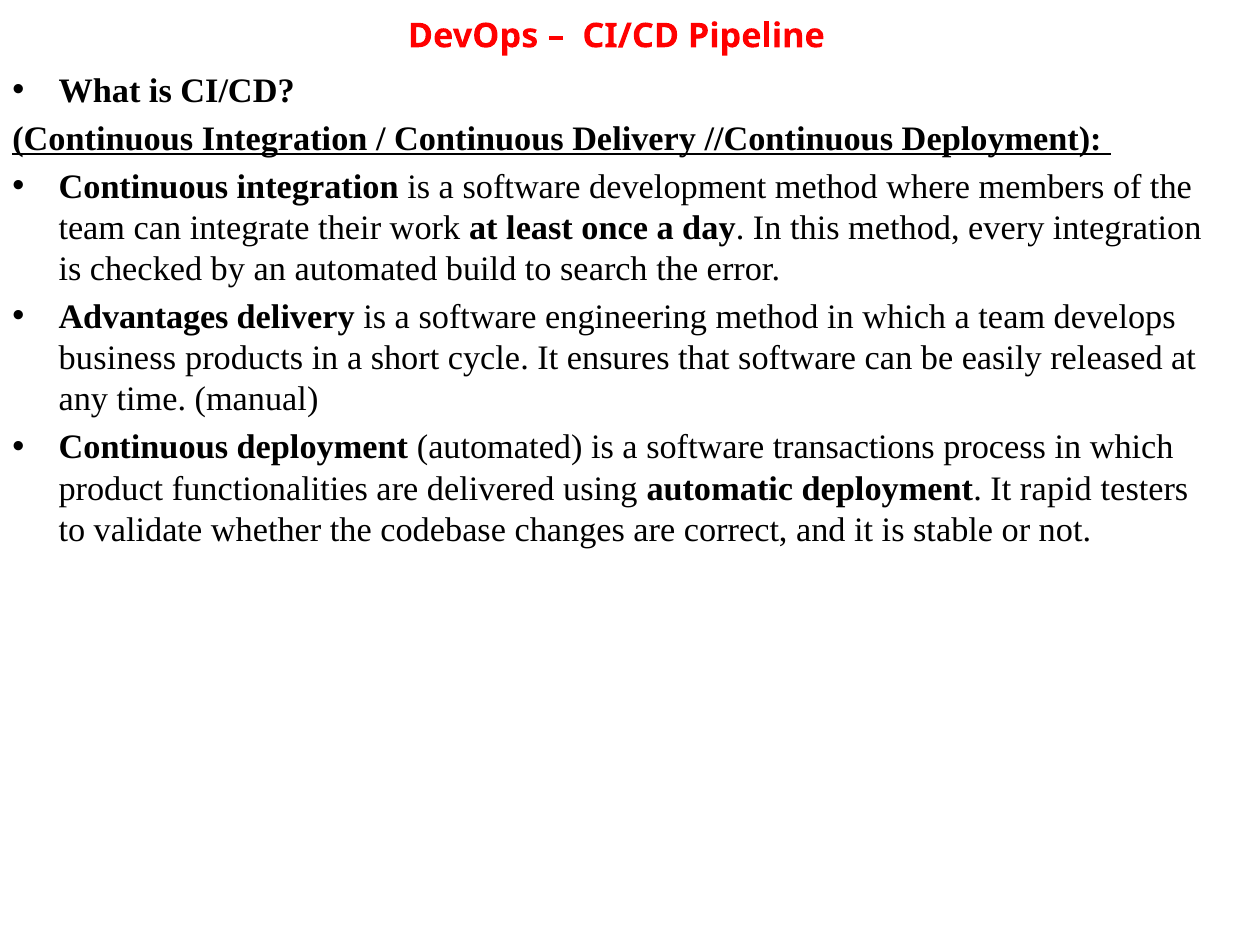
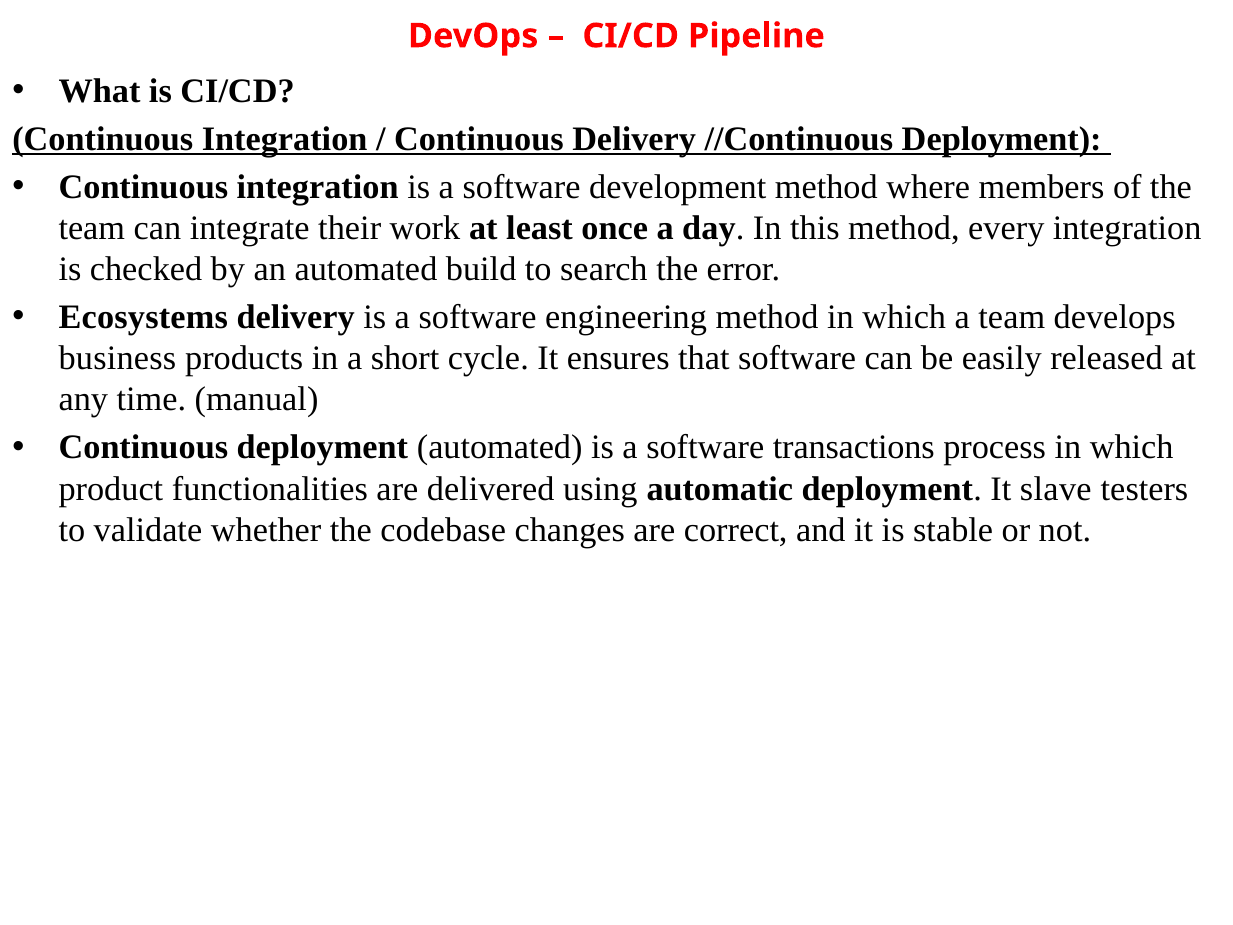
Advantages: Advantages -> Ecosystems (143, 317)
rapid: rapid -> slave (1056, 489)
